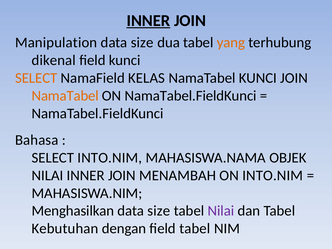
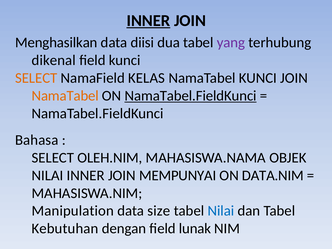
Manipulation: Manipulation -> Menghasilkan (56, 43)
size: size -> diisi (142, 43)
yang colour: orange -> purple (231, 43)
NamaTabel.FieldKunci underline: none -> present (191, 96)
SELECT INTO.NIM: INTO.NIM -> OLEH.NIM (110, 158)
MENAMBAH: MENAMBAH -> MEMPUNYAI (178, 175)
ON INTO.NIM: INTO.NIM -> DATA.NIM (273, 175)
Menghasilkan: Menghasilkan -> Manipulation (73, 211)
Nilai colour: purple -> blue (221, 211)
field tabel: tabel -> lunak (195, 229)
